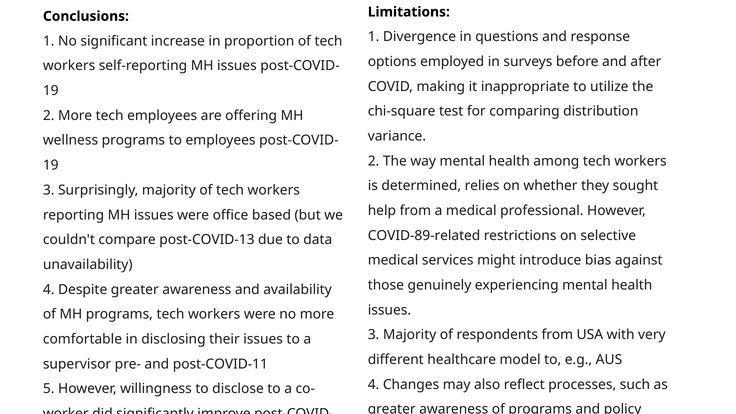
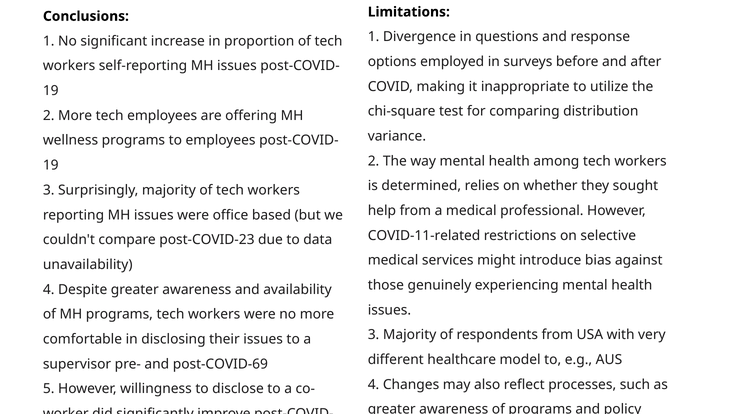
COVID-89-related: COVID-89-related -> COVID-11-related (424, 235)
post-COVID-13: post-COVID-13 -> post-COVID-23 (207, 240)
post-COVID-11: post-COVID-11 -> post-COVID-69 (220, 364)
